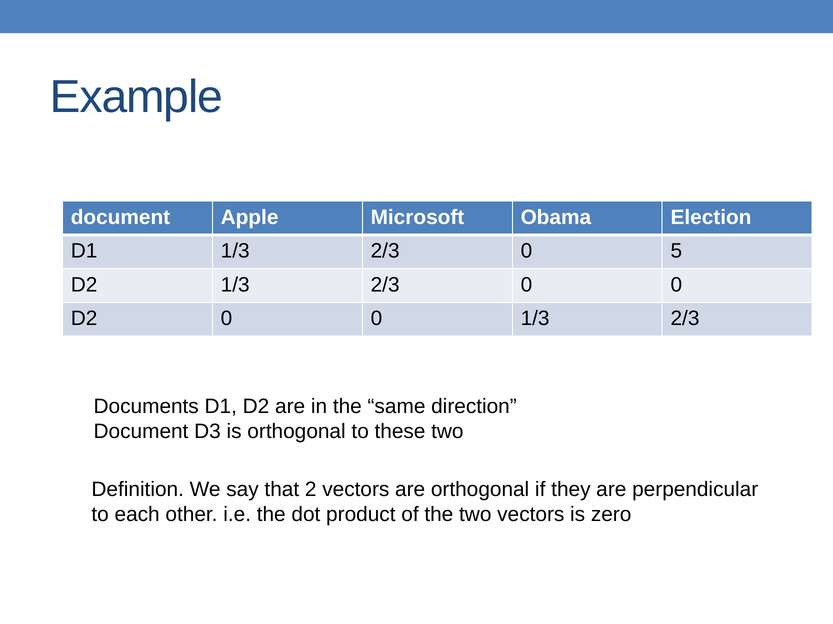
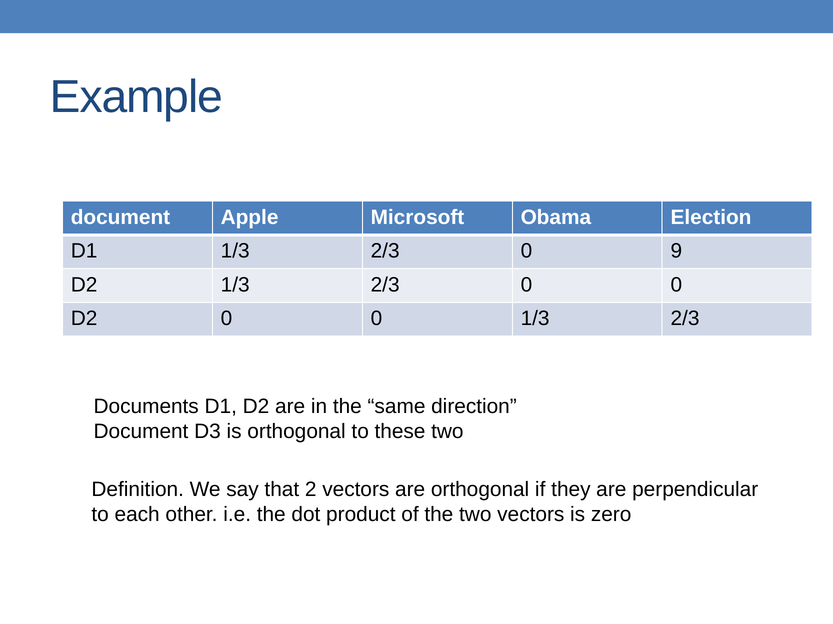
5: 5 -> 9 (676, 251)
